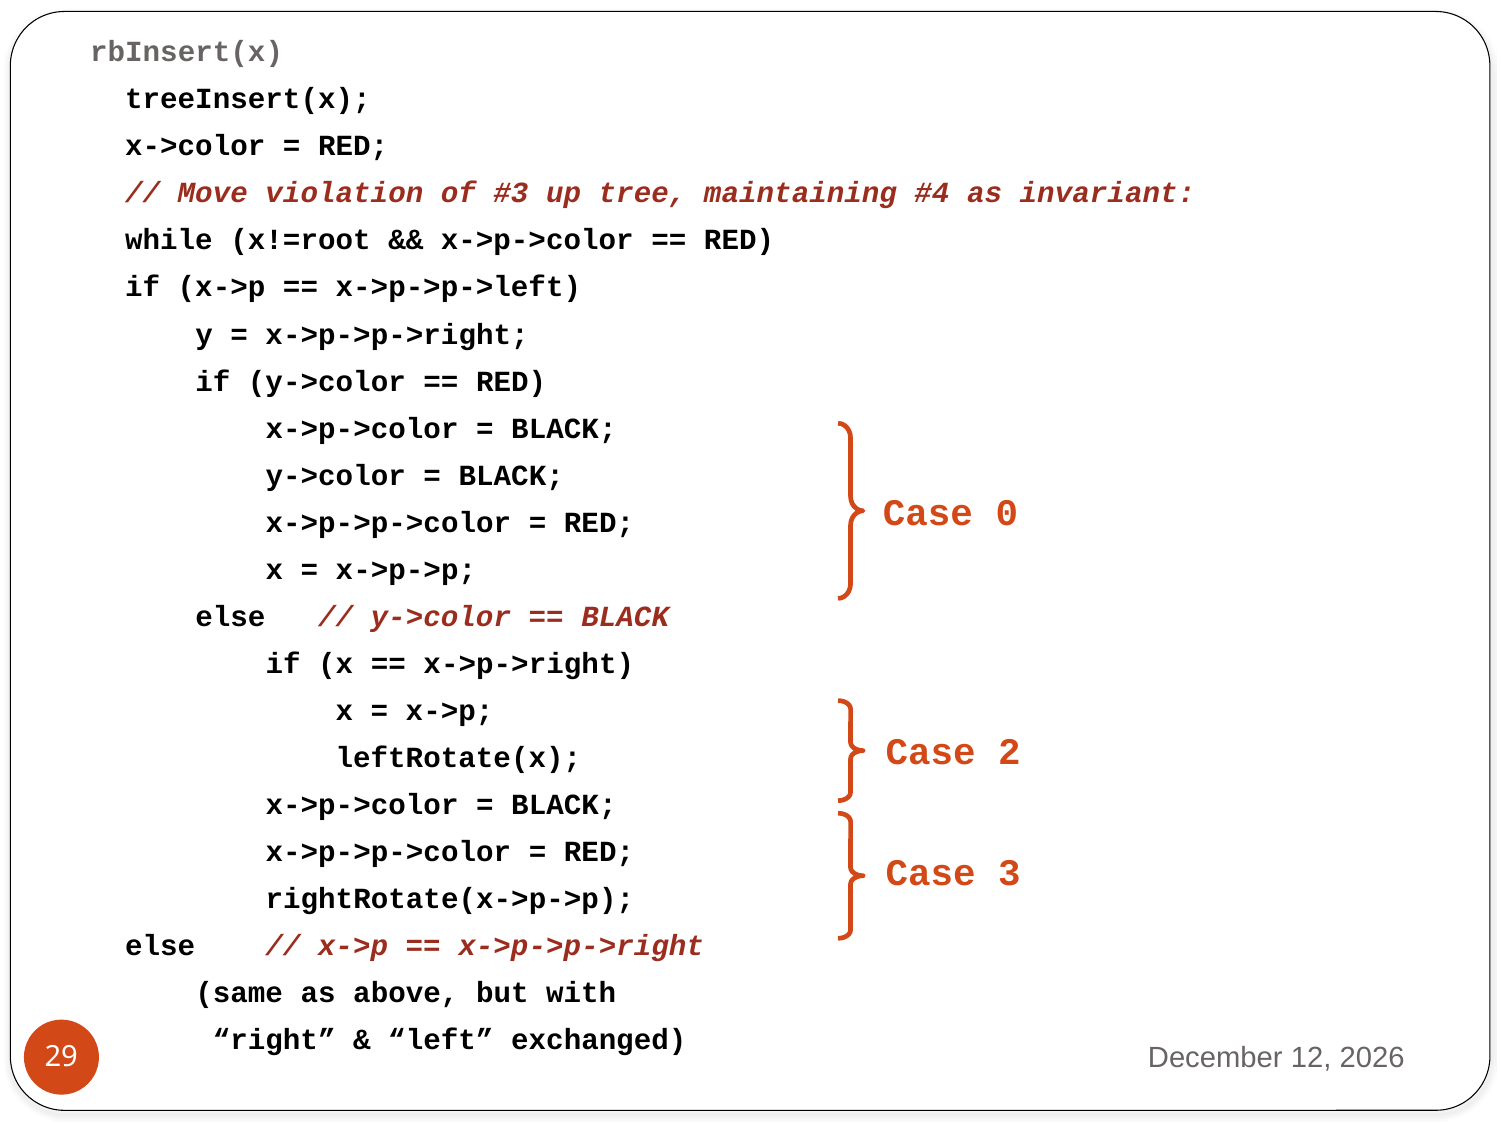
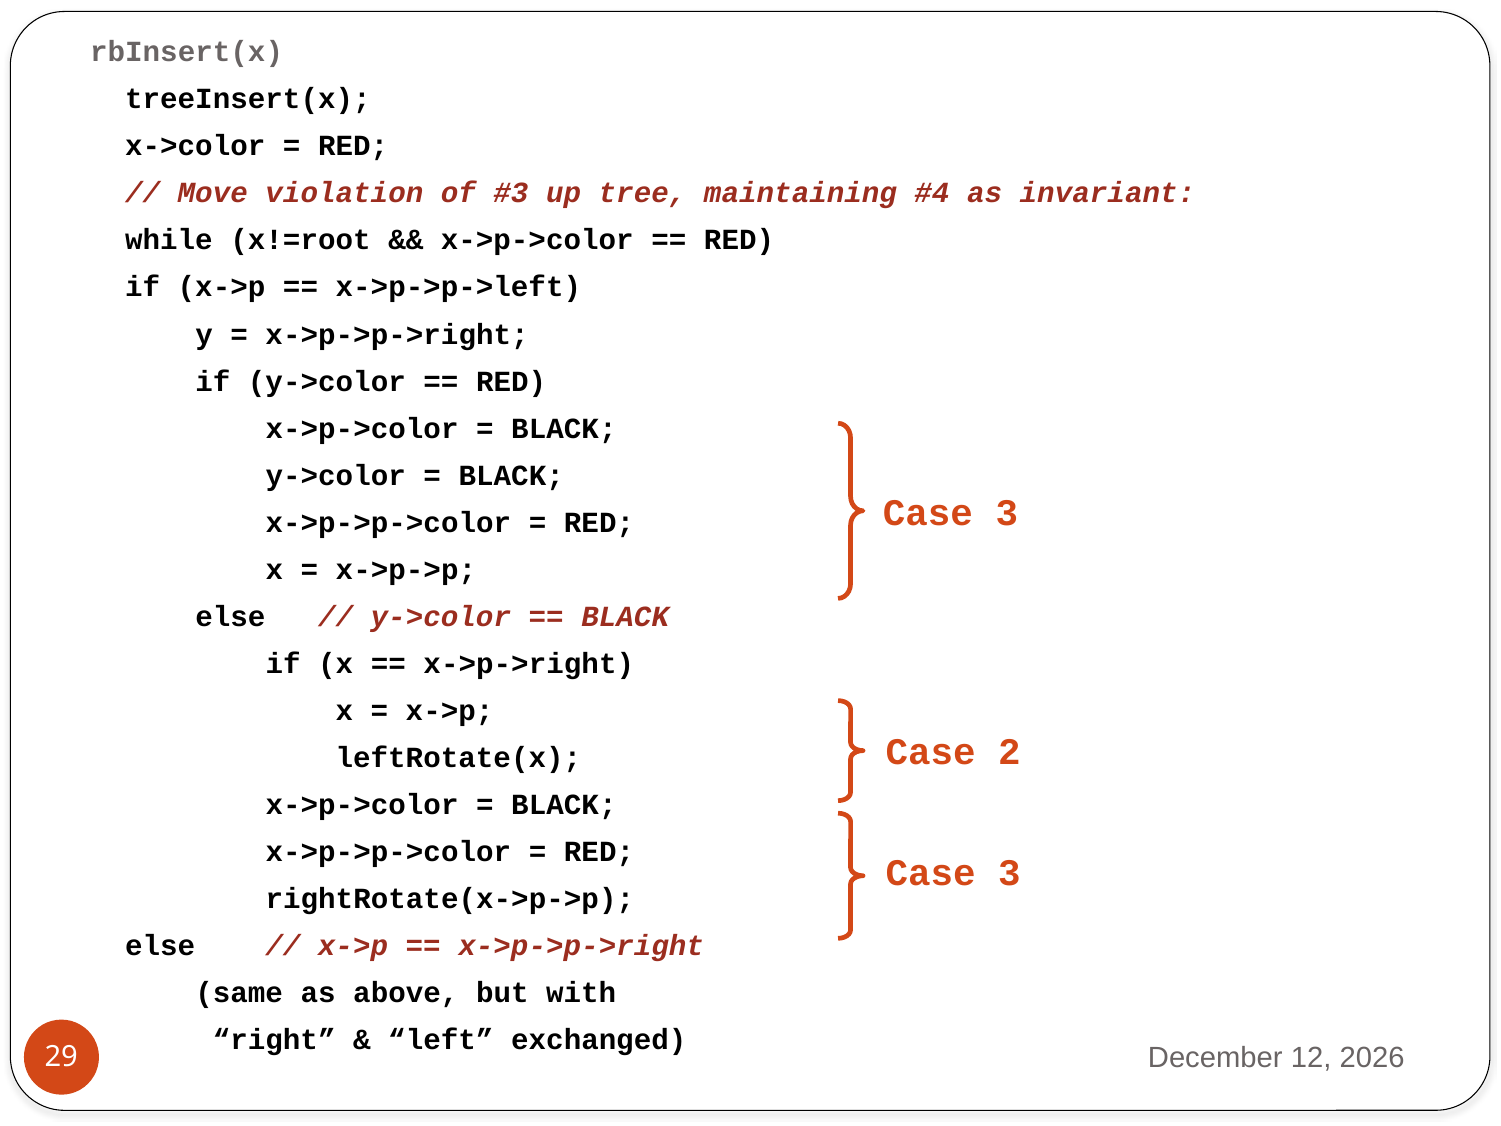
0: 0 -> 3 (1007, 513)
